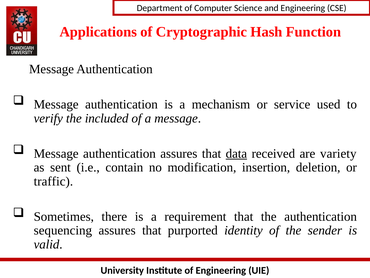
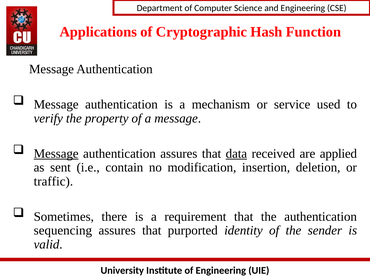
included: included -> property (107, 118)
Message underline: none -> present (56, 153)
variety: variety -> applied (338, 153)
